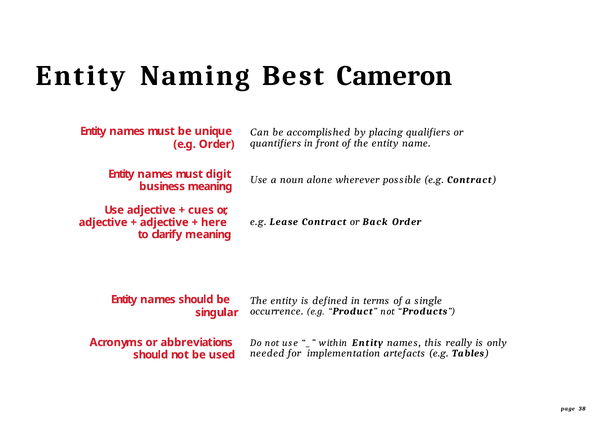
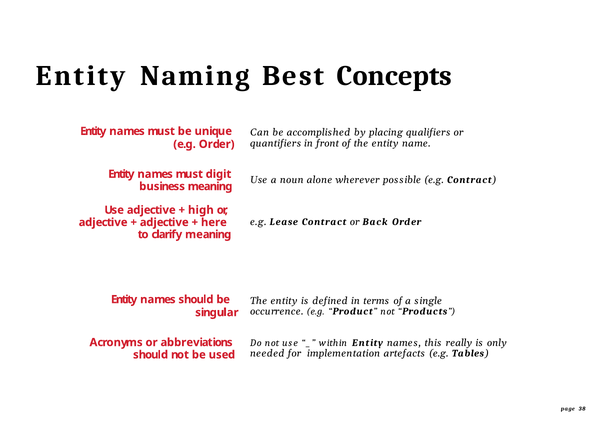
Cameron: Cameron -> Concepts (395, 76)
cues: cues -> high (201, 210)
